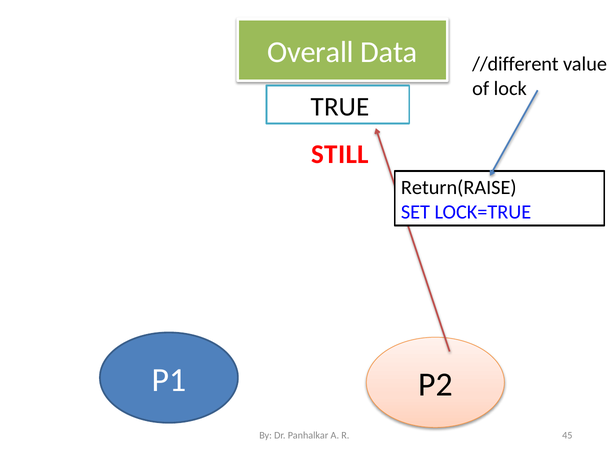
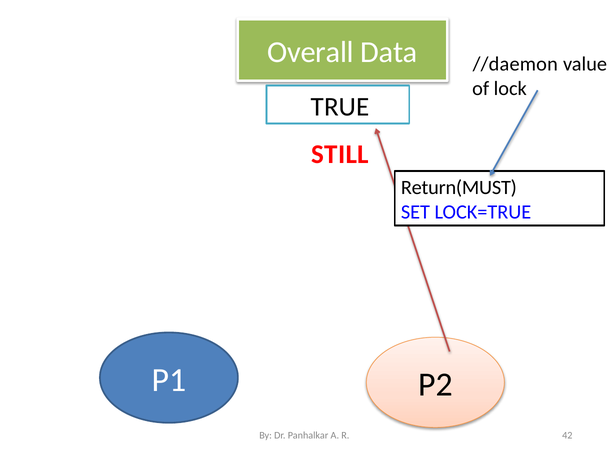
//different: //different -> //daemon (515, 64)
Return(RAISE: Return(RAISE -> Return(MUST (459, 188)
45: 45 -> 42 (567, 436)
